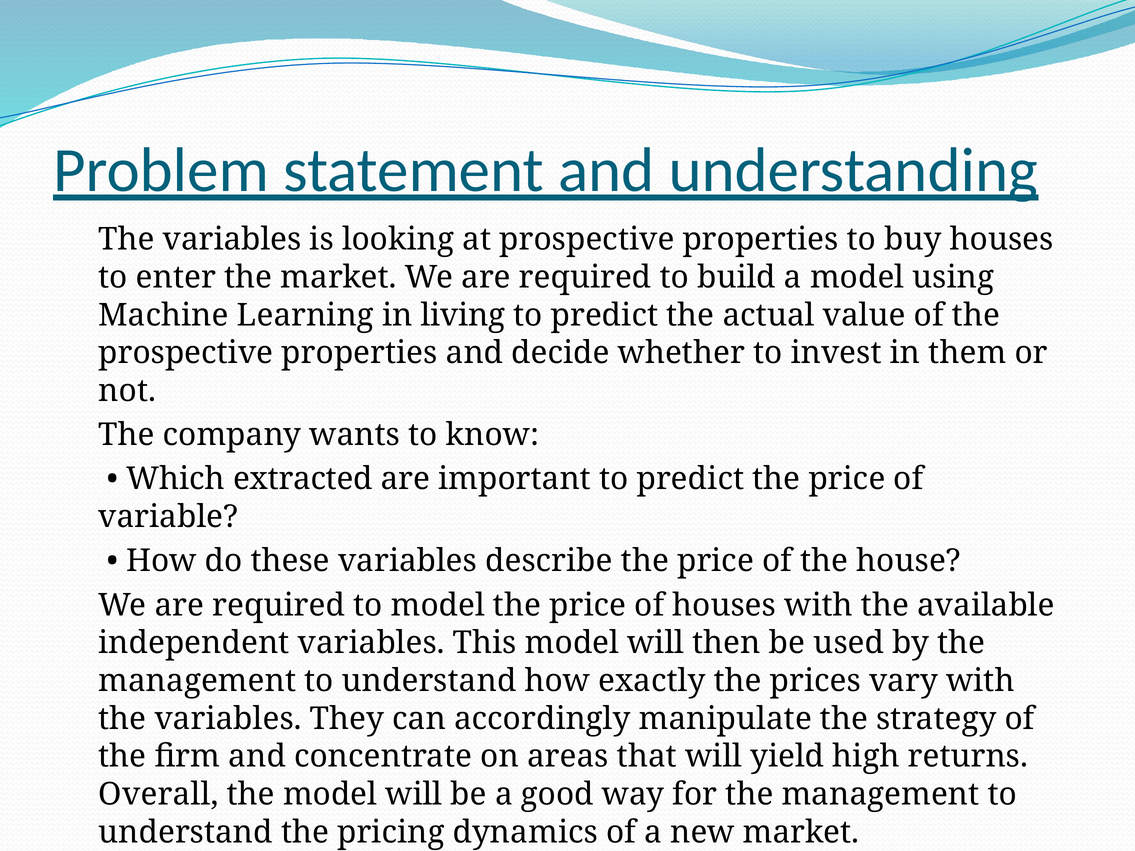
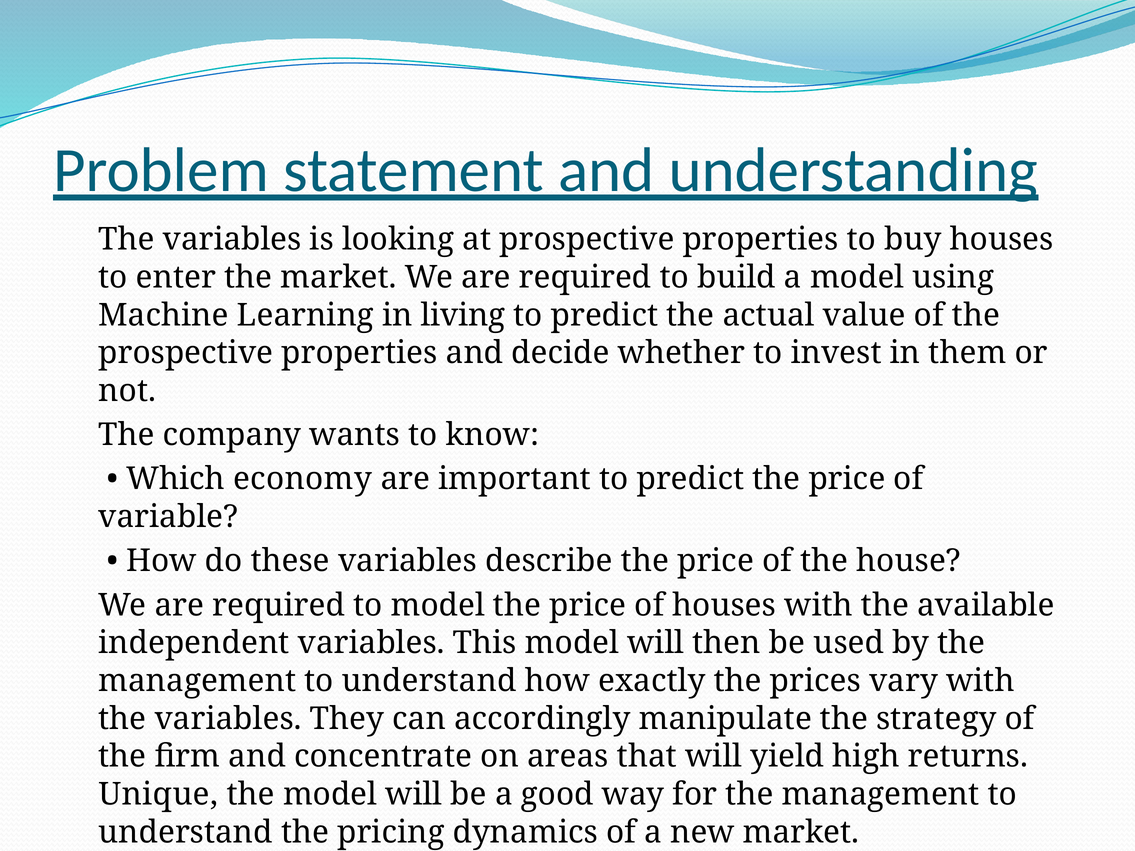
extracted: extracted -> economy (303, 479)
Overall: Overall -> Unique (158, 795)
